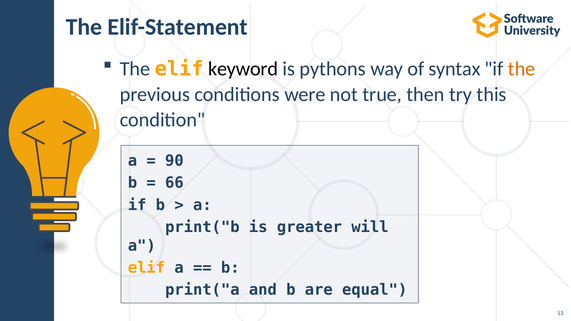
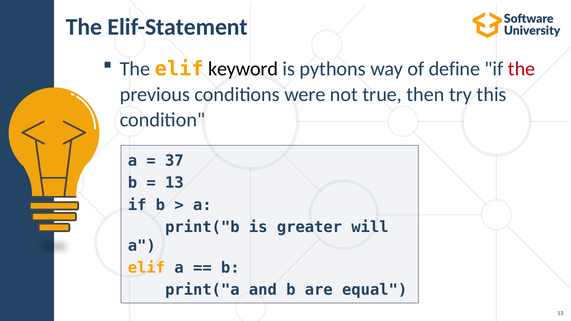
syntax: syntax -> define (455, 69)
the colour: orange -> red (522, 69)
90: 90 -> 37 (174, 161)
66: 66 -> 13 (174, 183)
